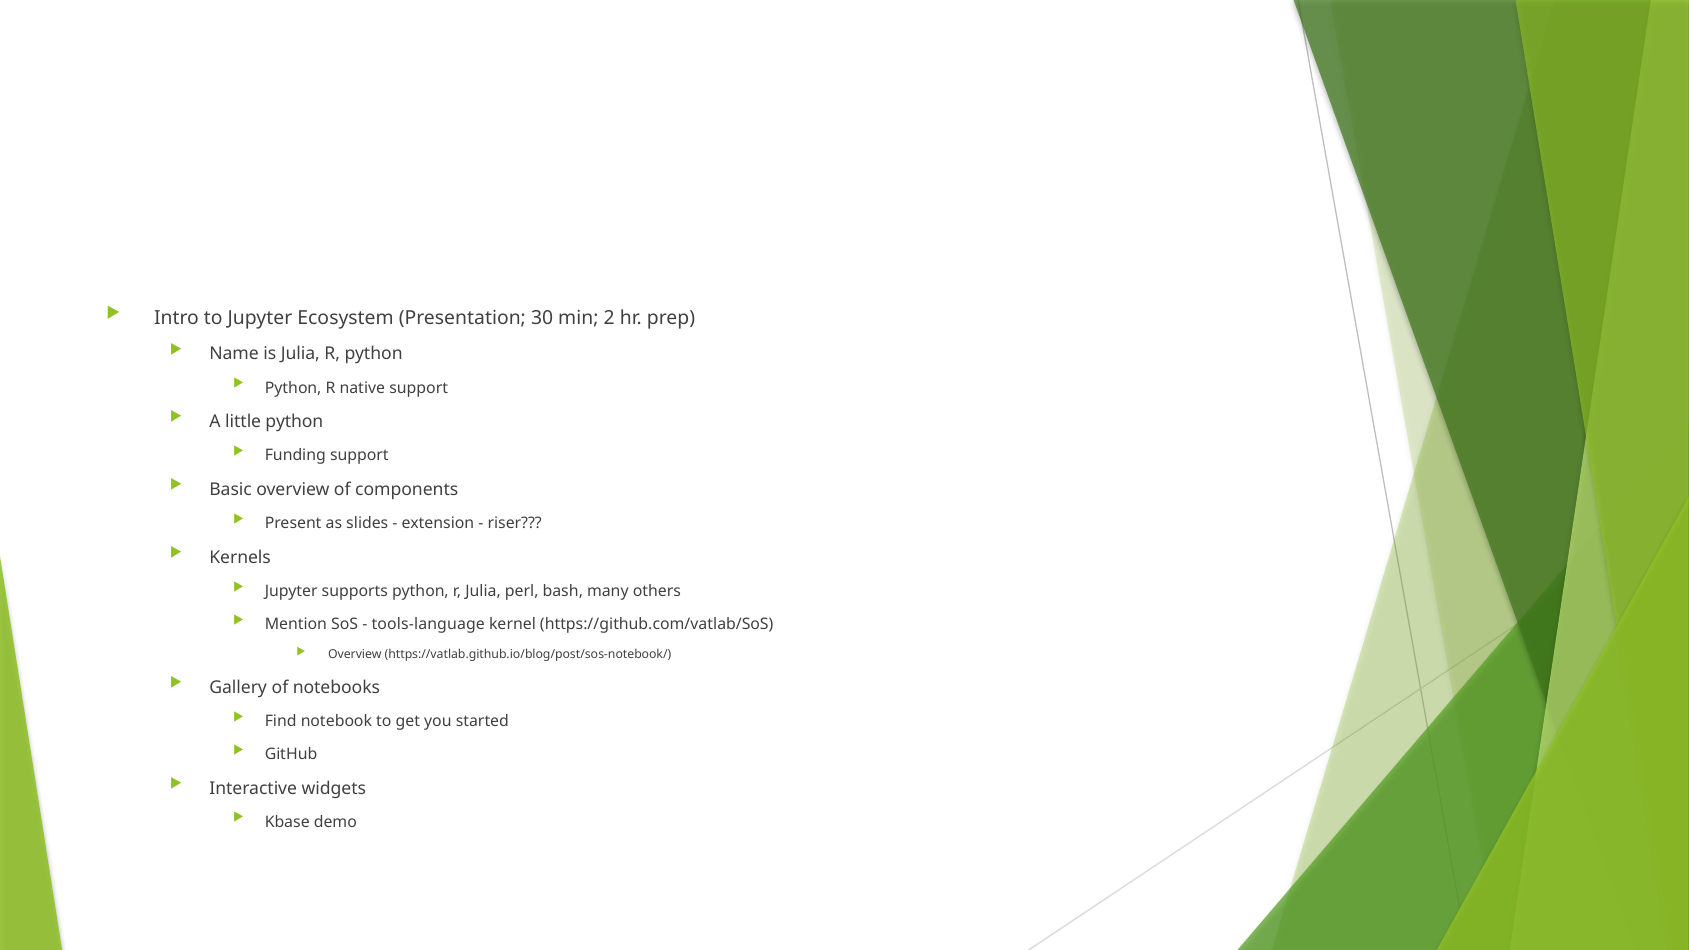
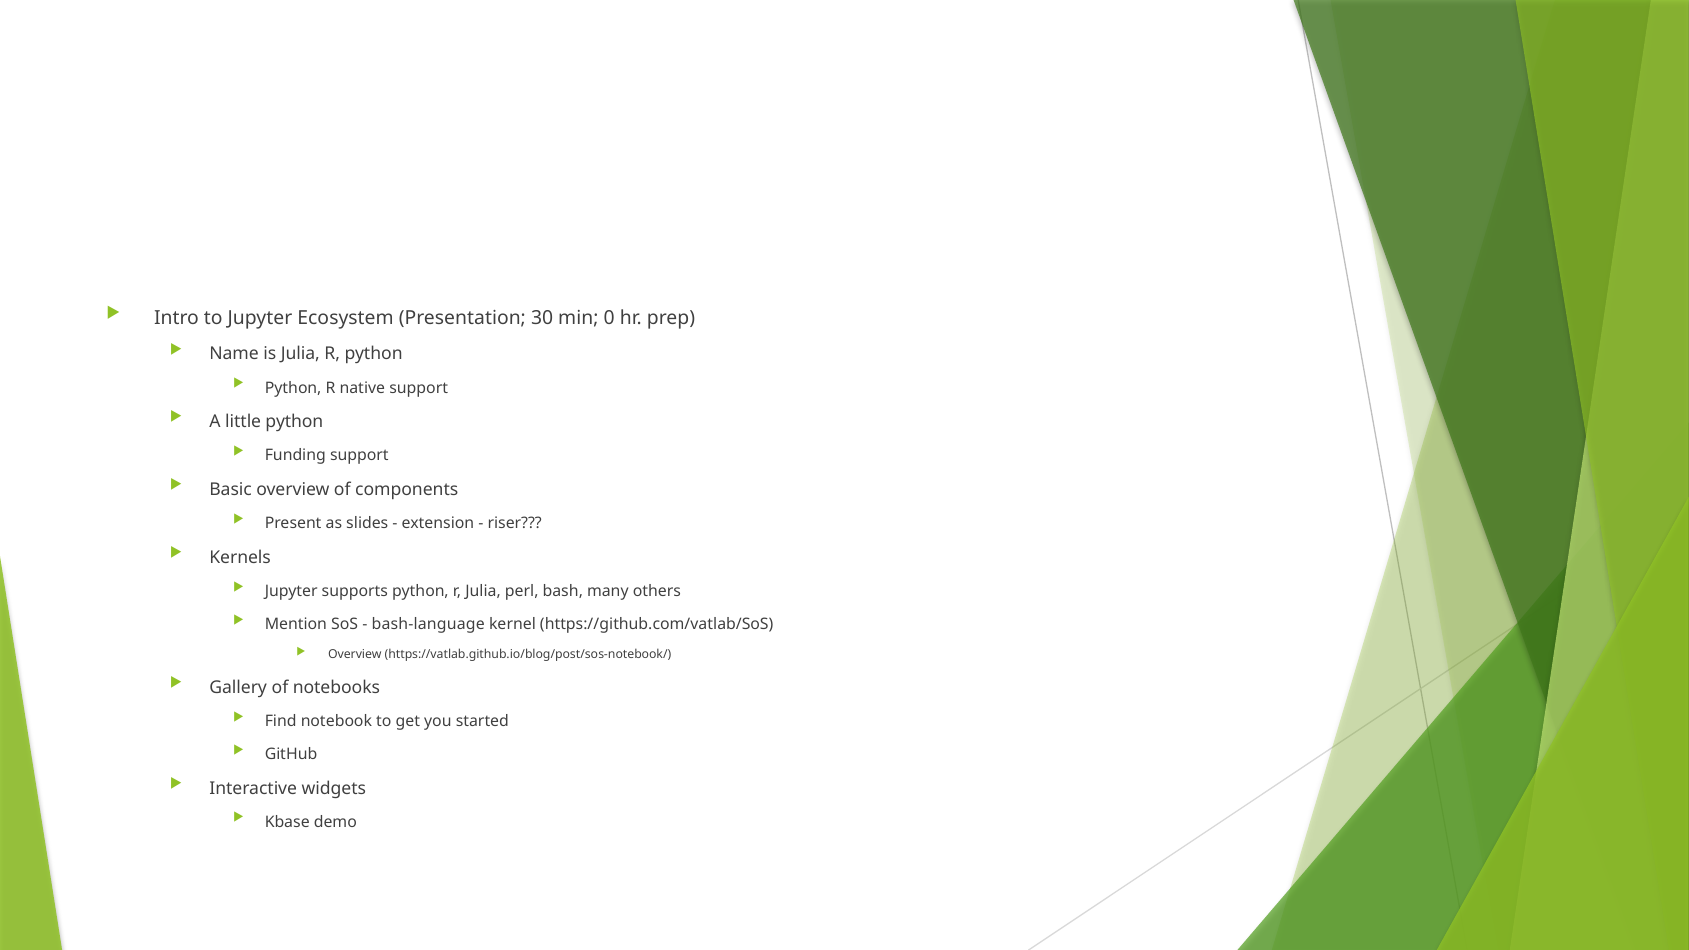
2: 2 -> 0 (609, 319)
tools-language: tools-language -> bash-language (428, 624)
